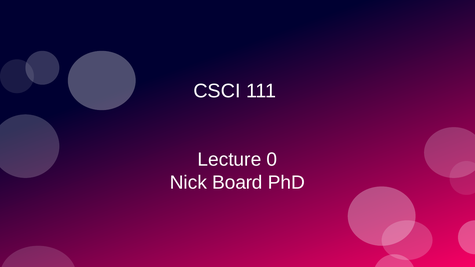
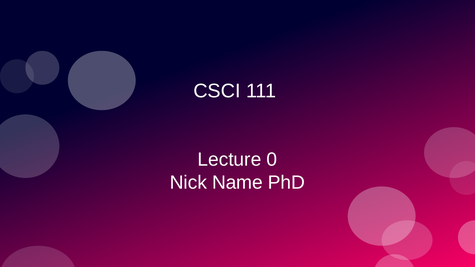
Board: Board -> Name (237, 183)
